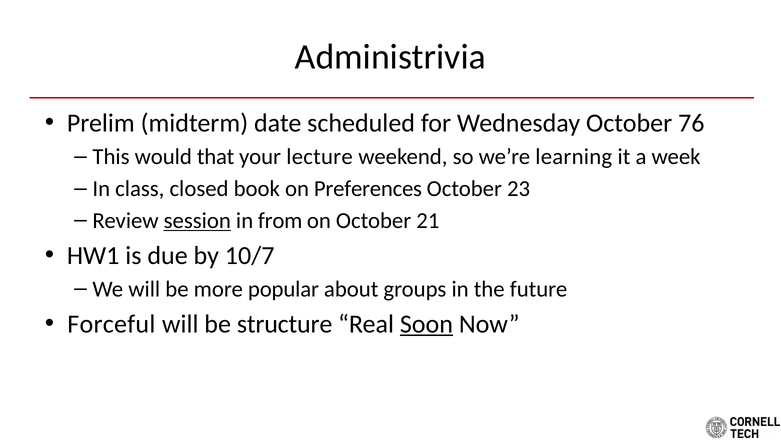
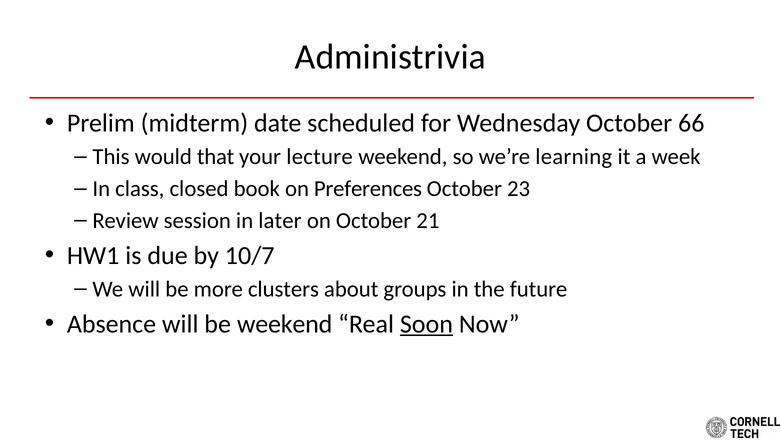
76: 76 -> 66 (691, 123)
session underline: present -> none (197, 220)
from: from -> later (280, 220)
popular: popular -> clusters (283, 289)
Forceful: Forceful -> Absence (111, 323)
be structure: structure -> weekend (285, 323)
